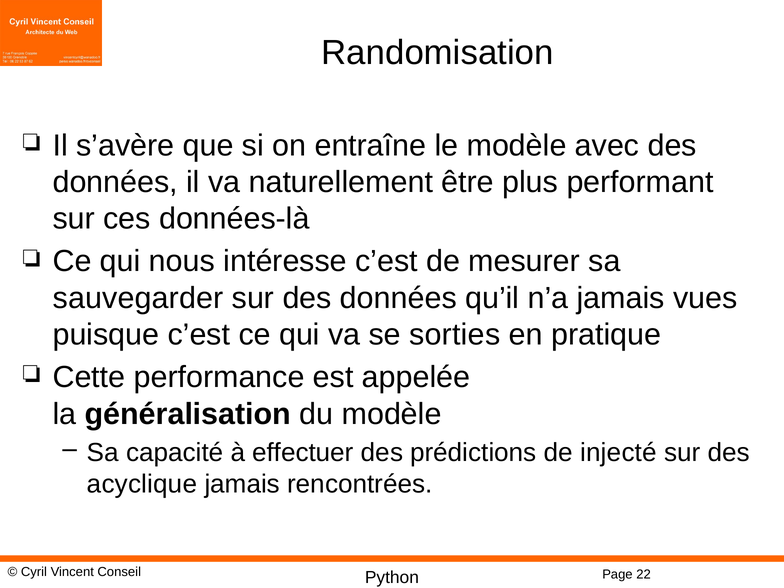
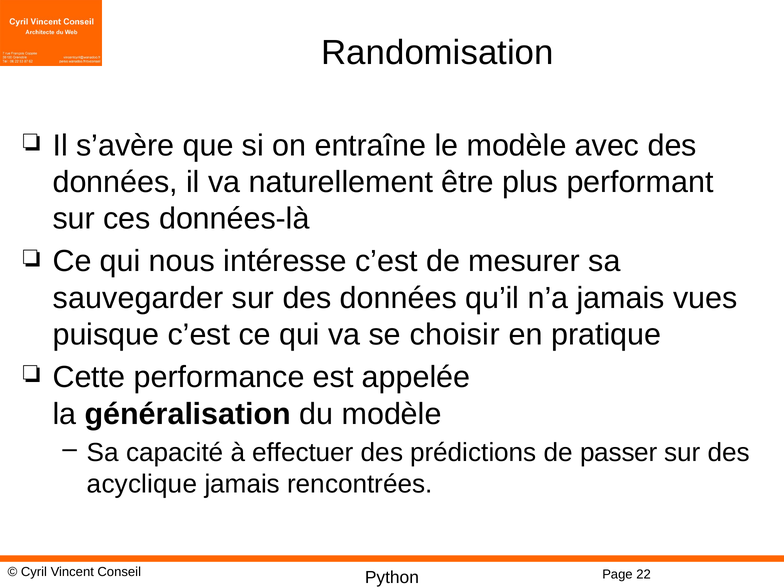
sorties: sorties -> choisir (455, 335)
injecté: injecté -> passer (619, 453)
